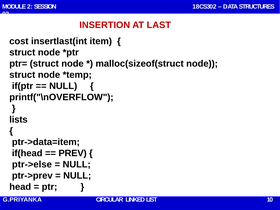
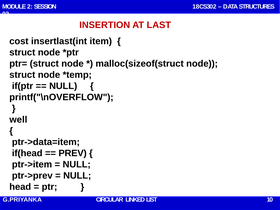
lists: lists -> well (18, 120)
ptr->else: ptr->else -> ptr->item (32, 164)
